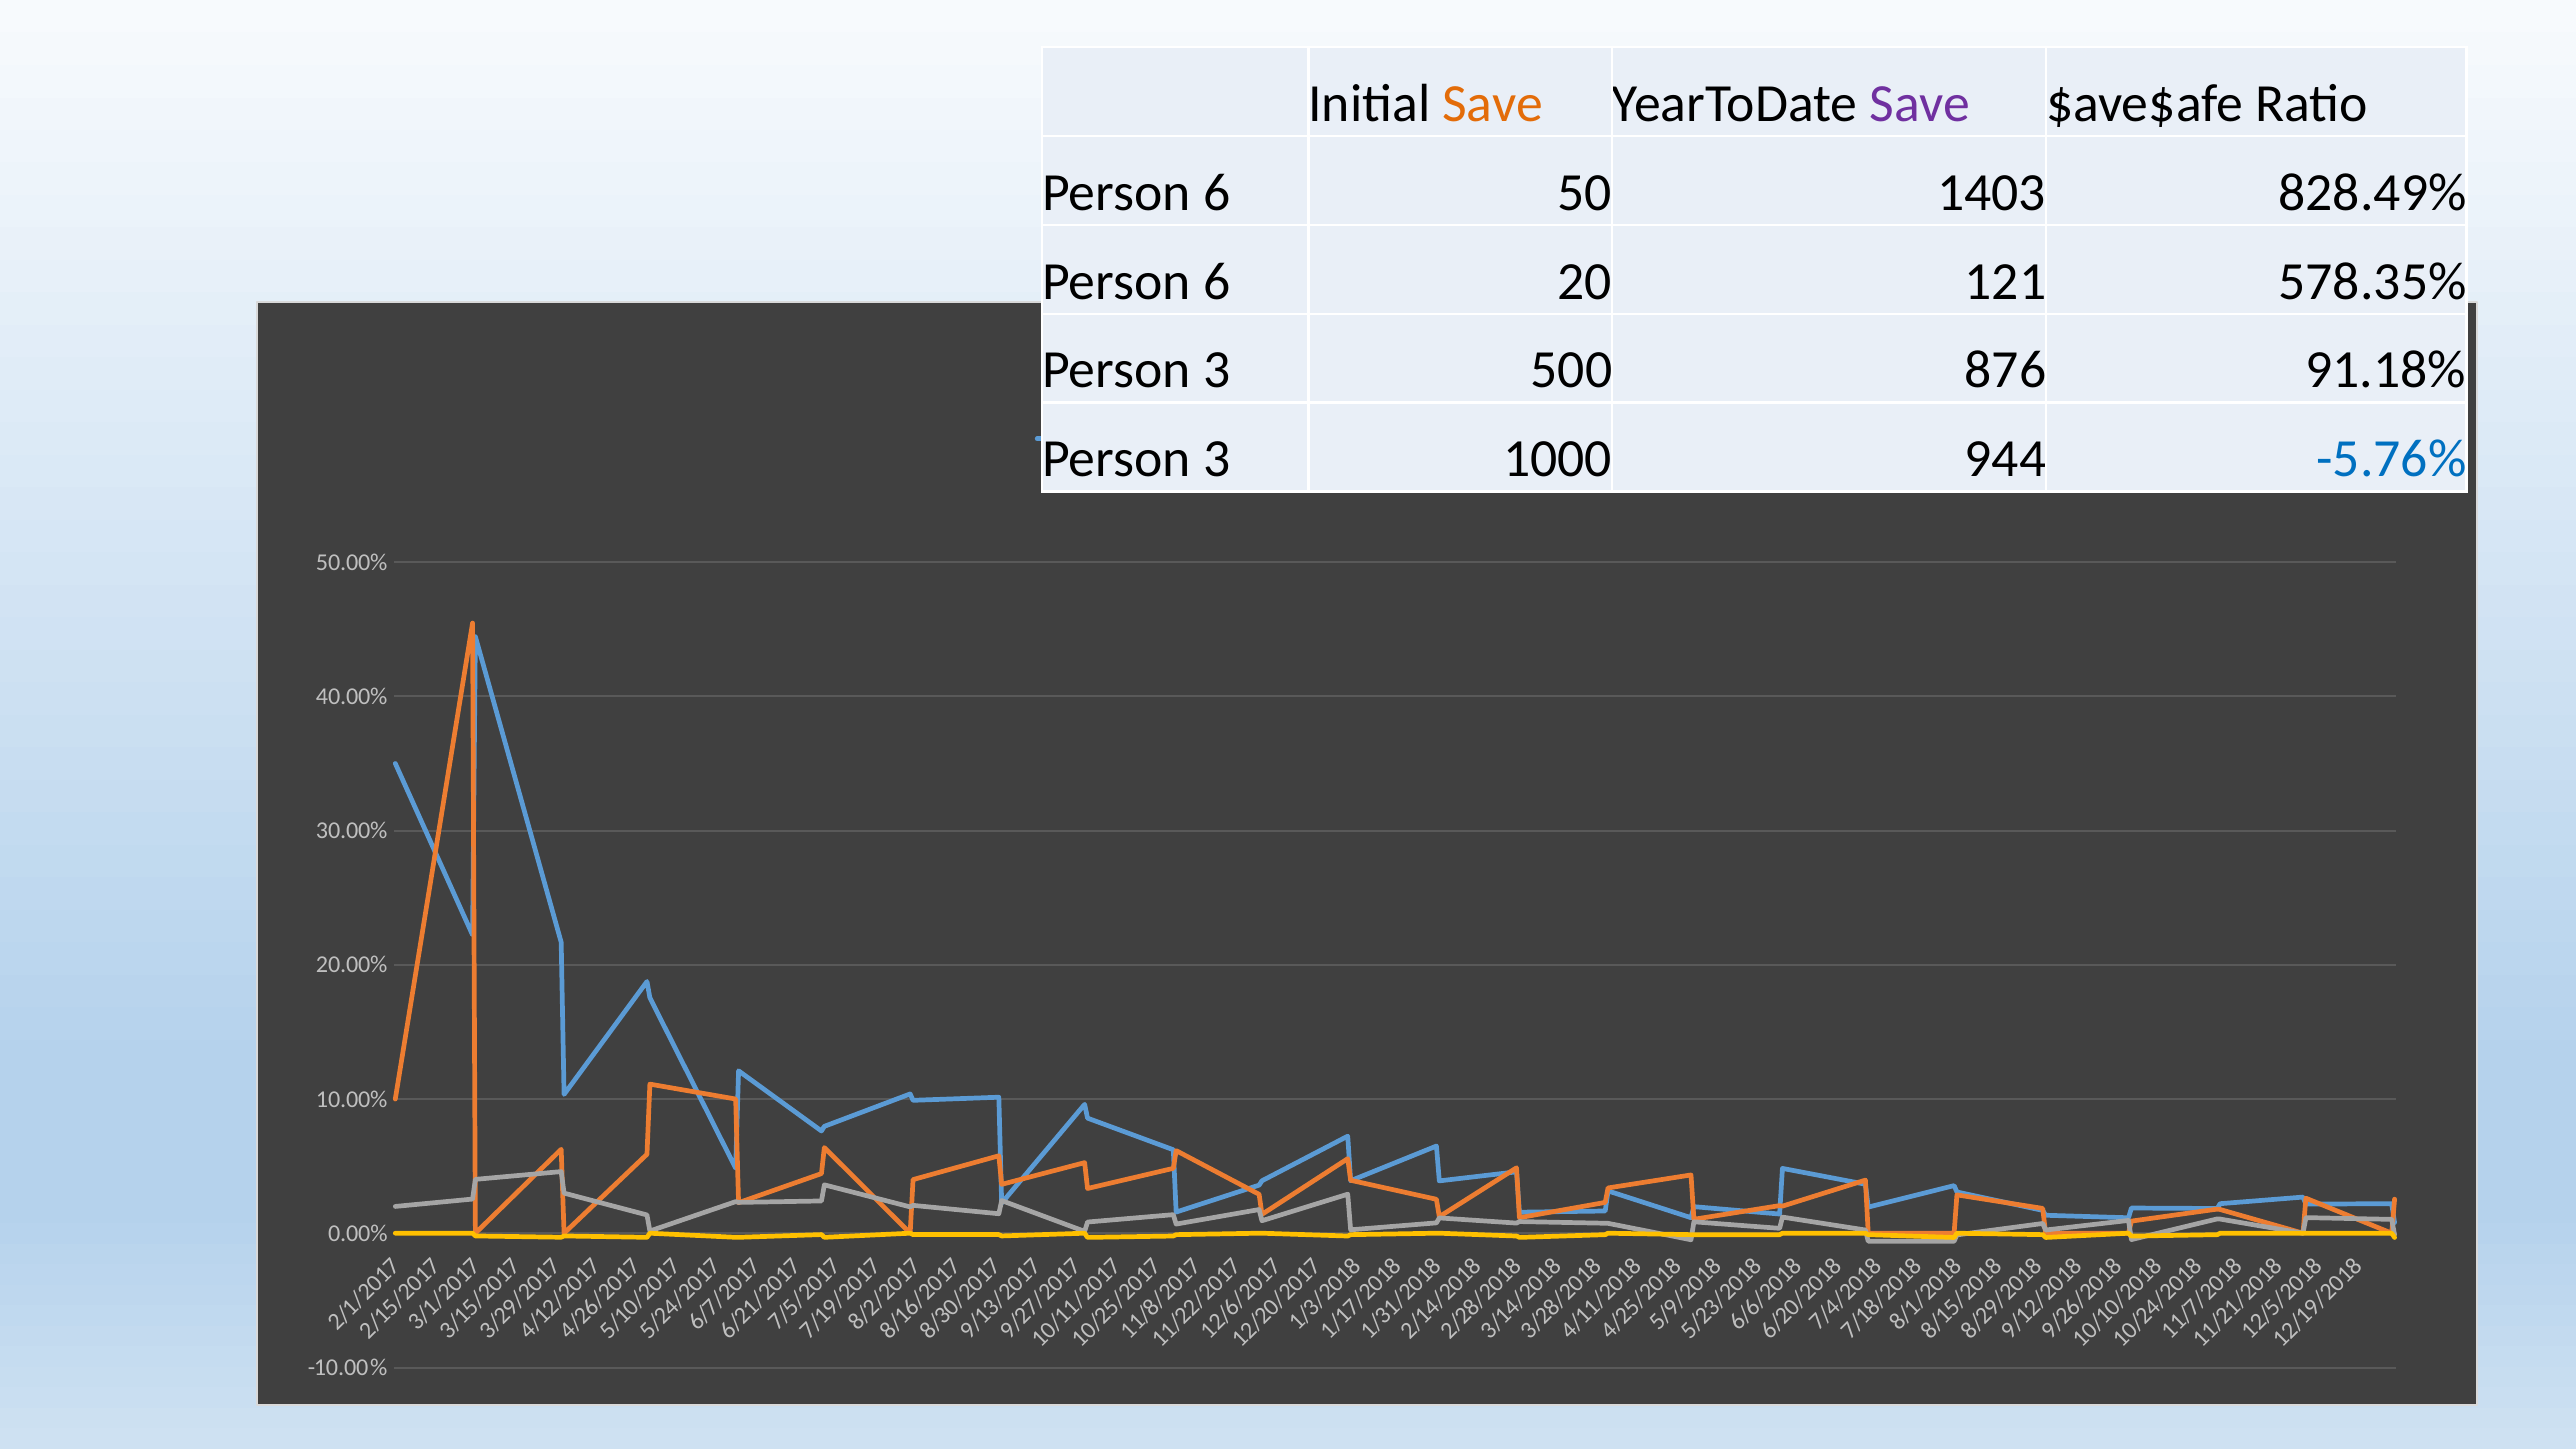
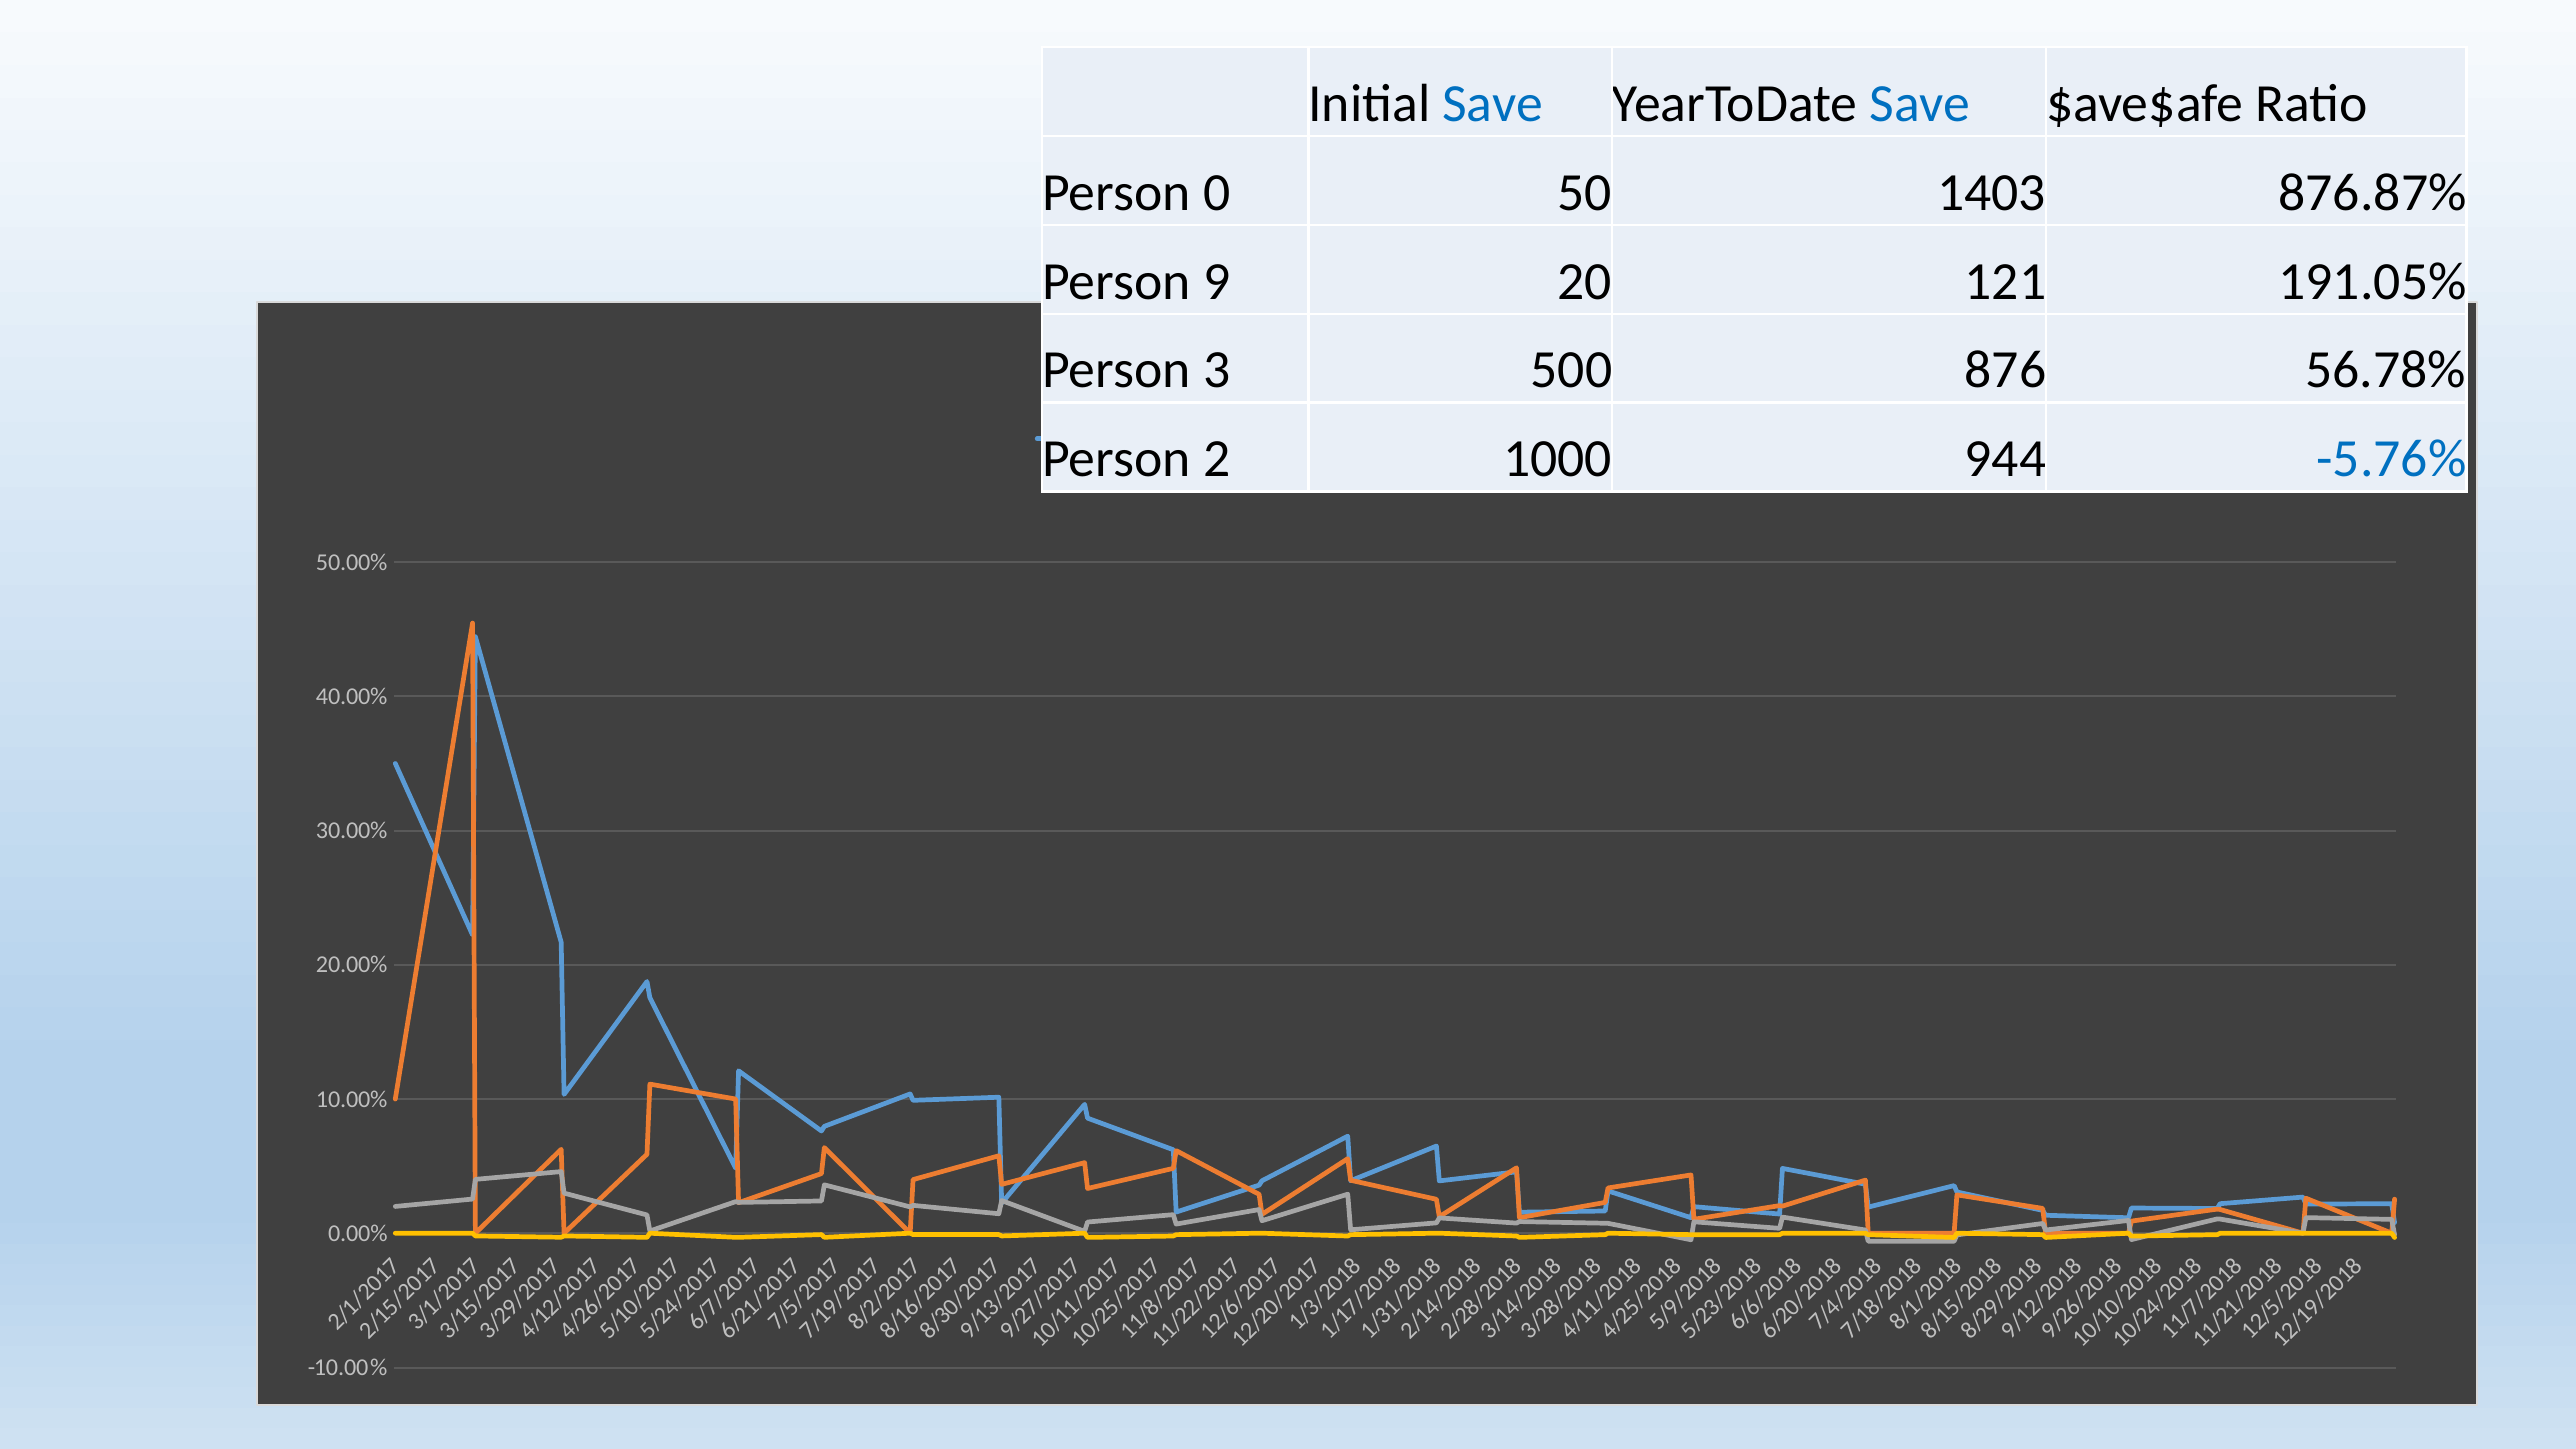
Save colour: orange -> blue (1493, 104)
Save colour: purple -> blue (1920, 104)
6: 6 -> 0 (1217, 193)
828.49%: 828.49% -> 876.87% (2373, 193)
6: 6 -> 9 (1217, 281)
578.35%: 578.35% -> 191.05% (2373, 281)
91.18%: 91.18% -> 56.78% (2386, 370)
3: 3 -> 2 (1217, 459)
